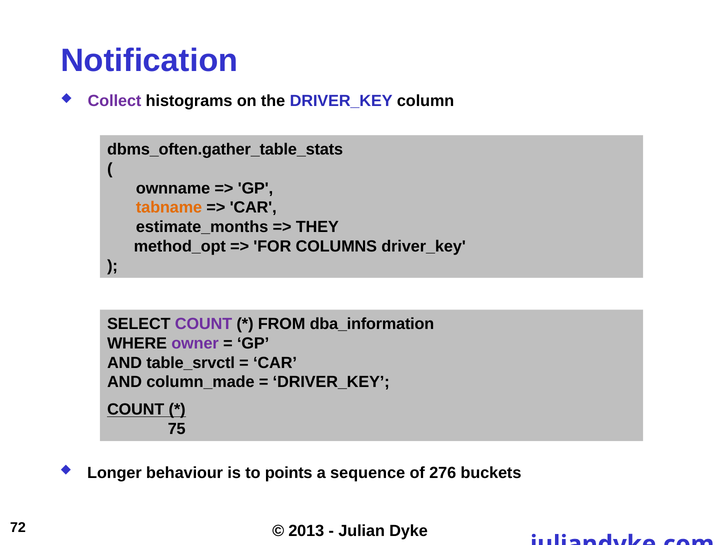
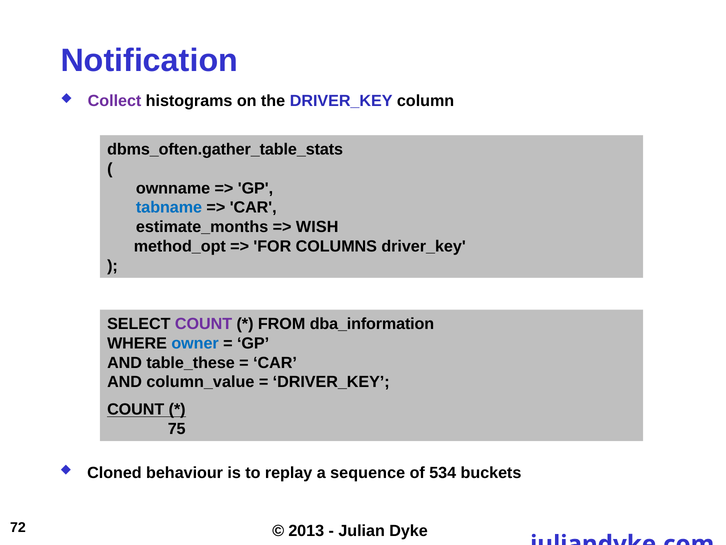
tabname colour: orange -> blue (169, 207)
THEY: THEY -> WISH (317, 227)
owner colour: purple -> blue (195, 343)
table_srvctl: table_srvctl -> table_these (191, 362)
column_made: column_made -> column_value (200, 382)
Longer: Longer -> Cloned (114, 472)
points: points -> replay (289, 472)
276: 276 -> 534 (443, 472)
